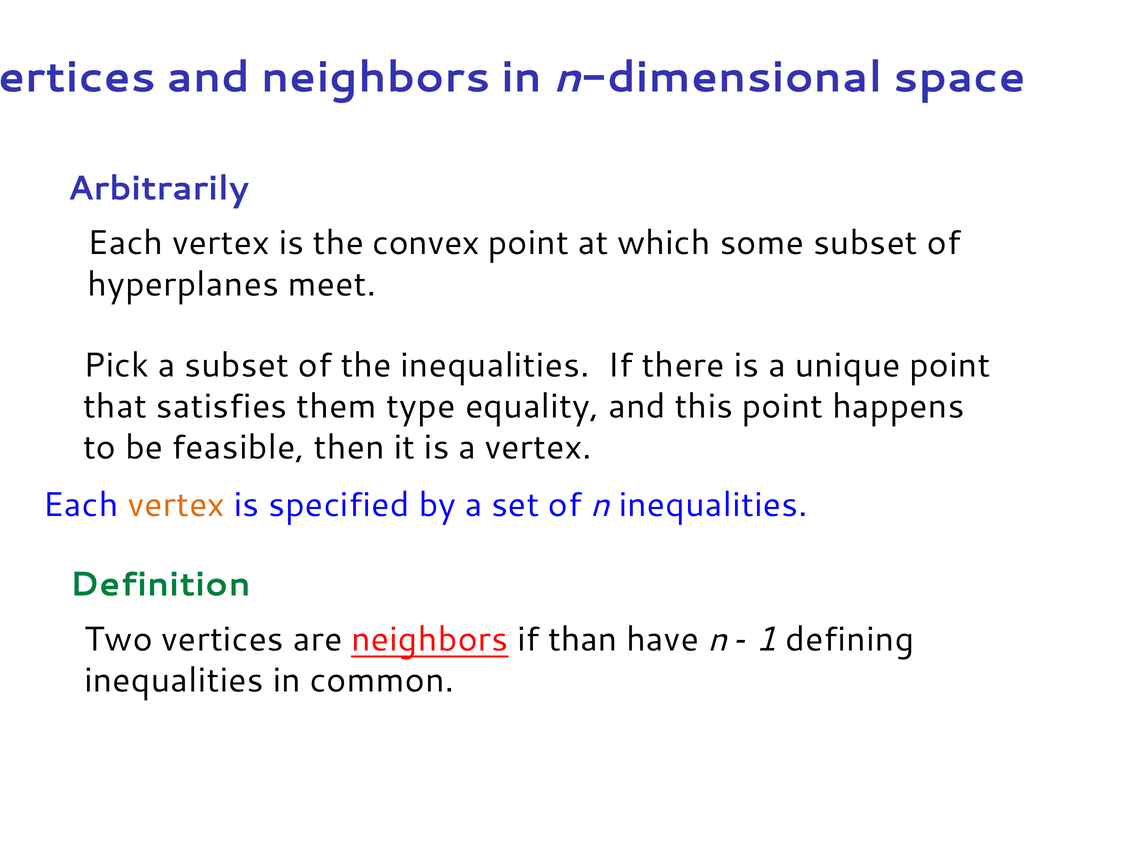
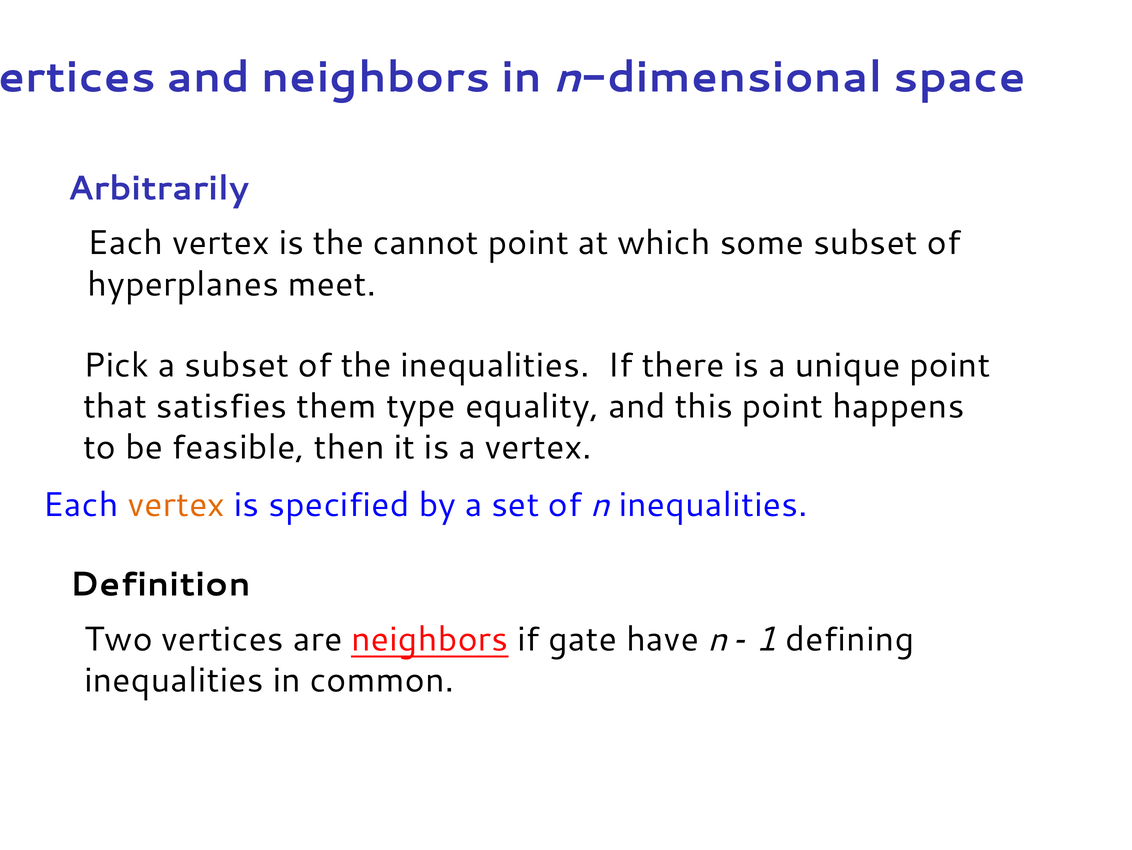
convex: convex -> cannot (426, 243)
Deﬁnition colour: green -> black (160, 584)
than: than -> gate (583, 639)
